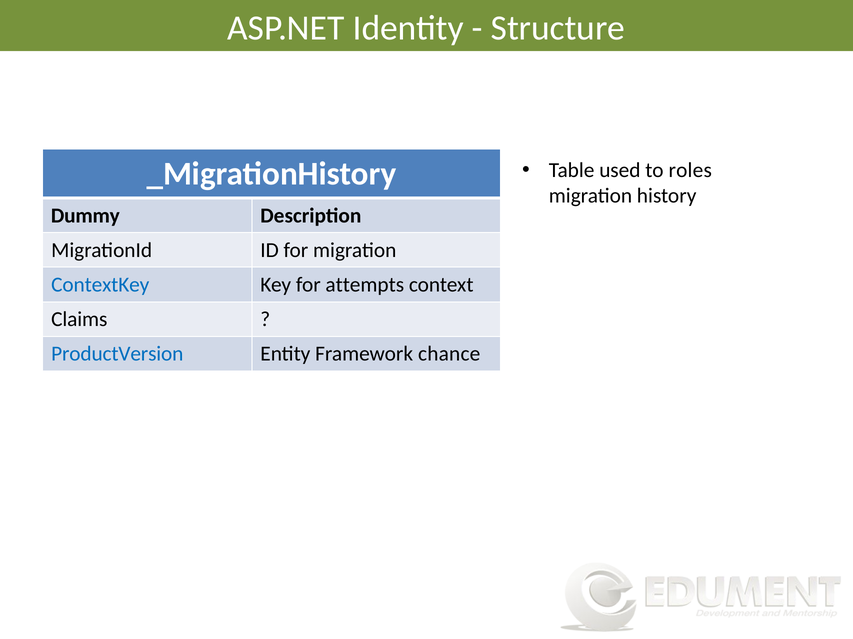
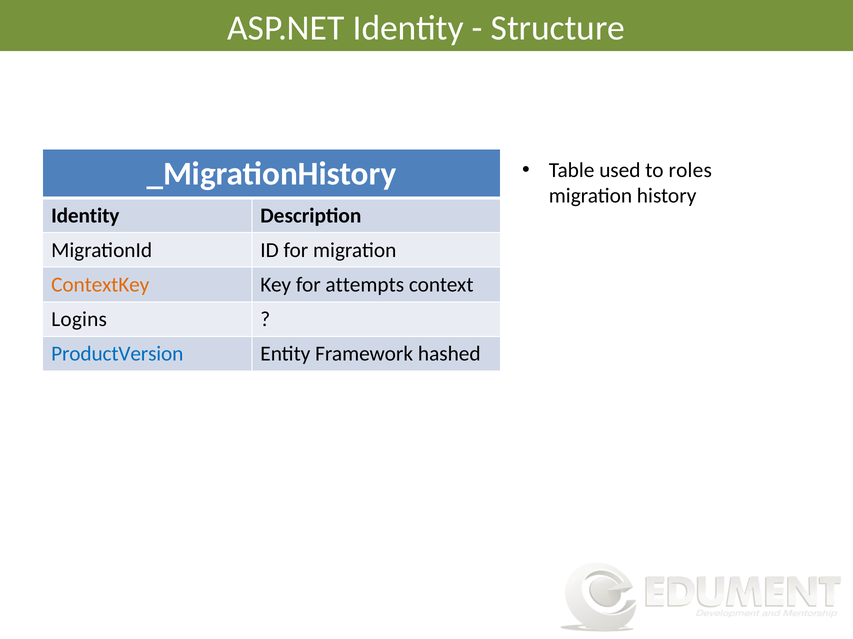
Dummy: Dummy -> Identity (85, 216)
ContextKey colour: blue -> orange (100, 285)
Claims: Claims -> Logins (79, 320)
chance: chance -> hashed (449, 354)
